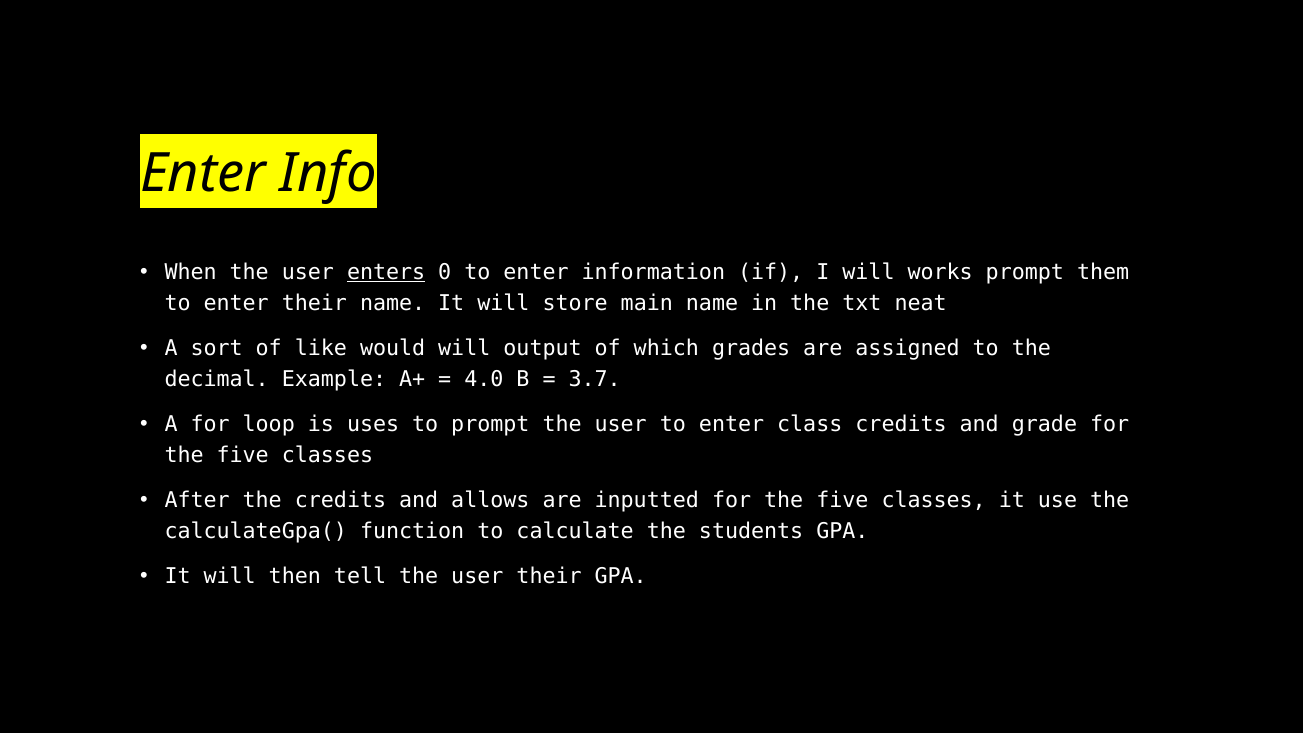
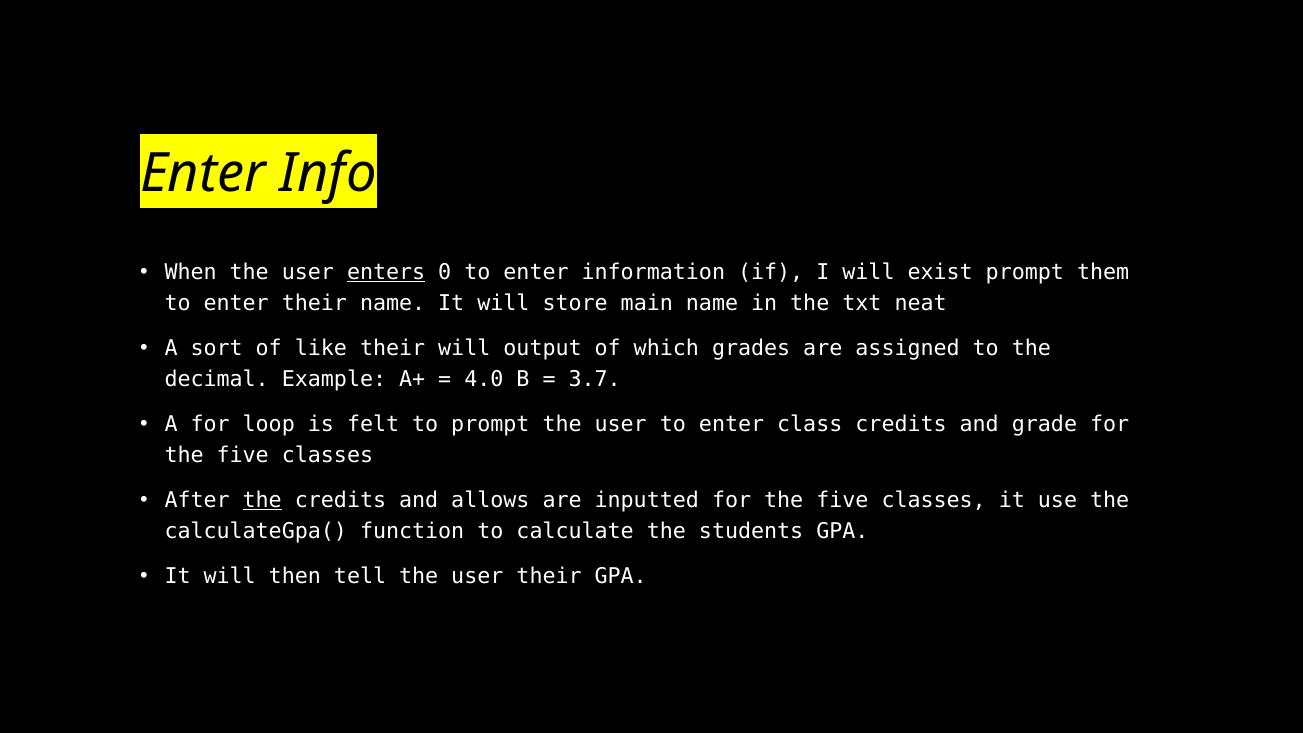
works: works -> exist (940, 272)
like would: would -> their (393, 348)
uses: uses -> felt (373, 424)
the underline: none -> present (262, 500)
